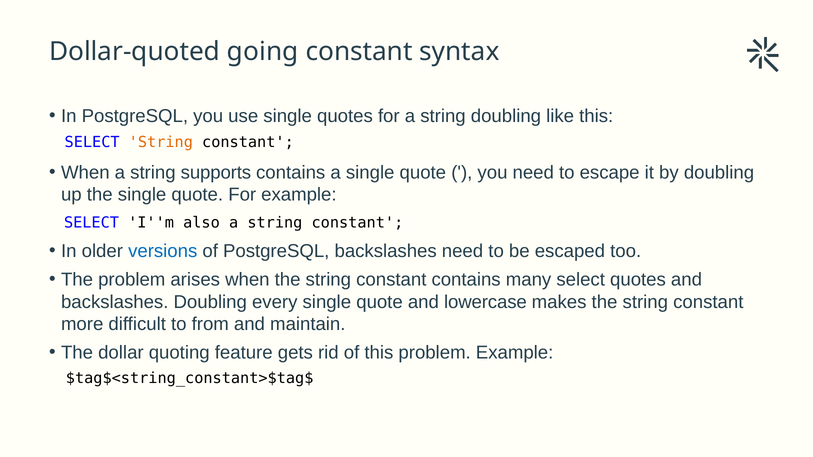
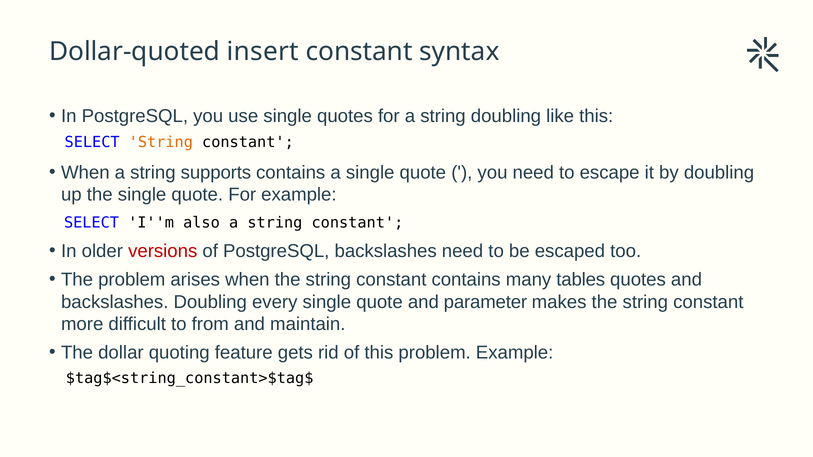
going: going -> insert (263, 52)
versions colour: blue -> red (163, 251)
many select: select -> tables (581, 280)
lowercase: lowercase -> parameter (485, 302)
